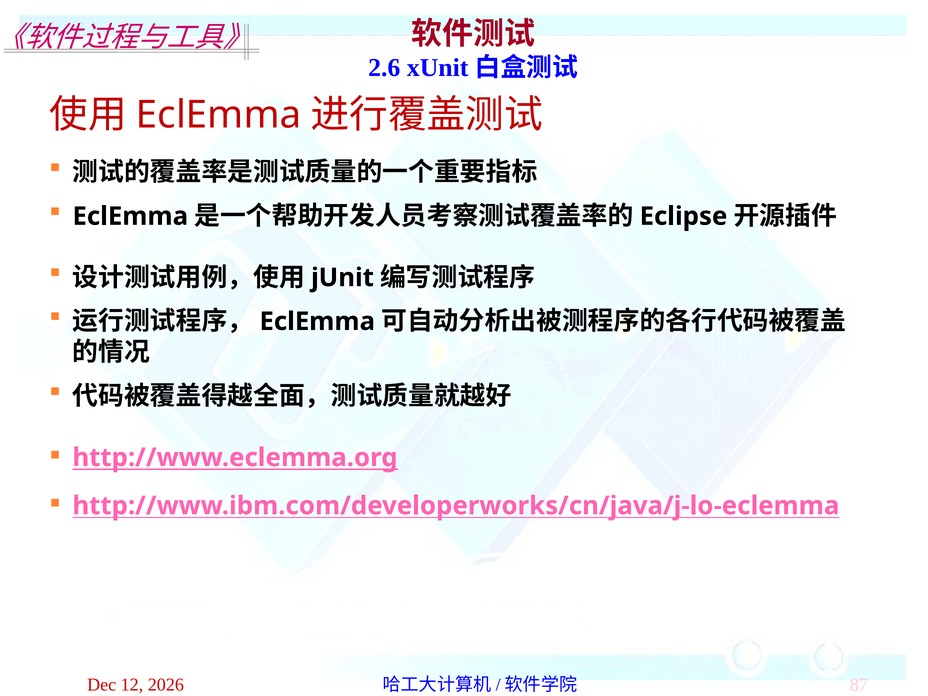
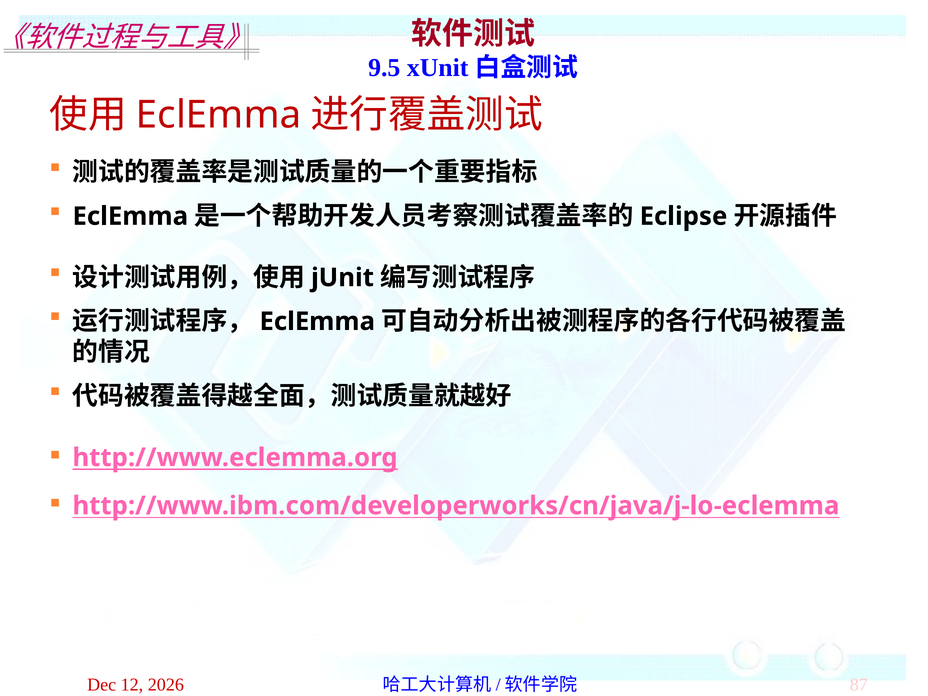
2.6: 2.6 -> 9.5 (384, 68)
